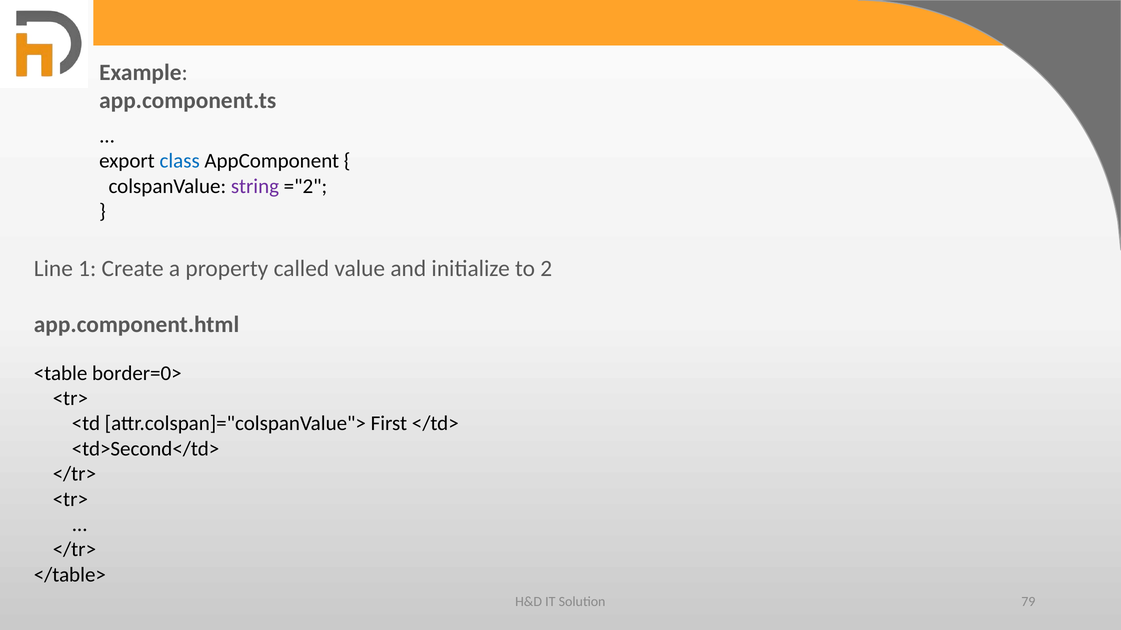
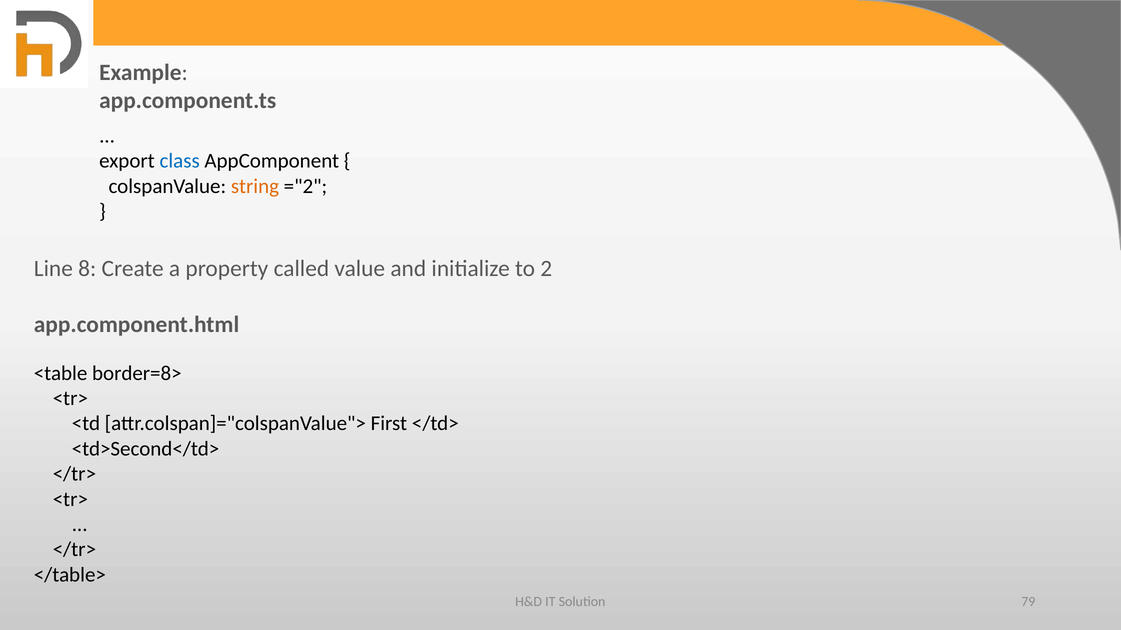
string colour: purple -> orange (255, 186)
1: 1 -> 8 (87, 269)
border=0>: border=0> -> border=8> (137, 373)
